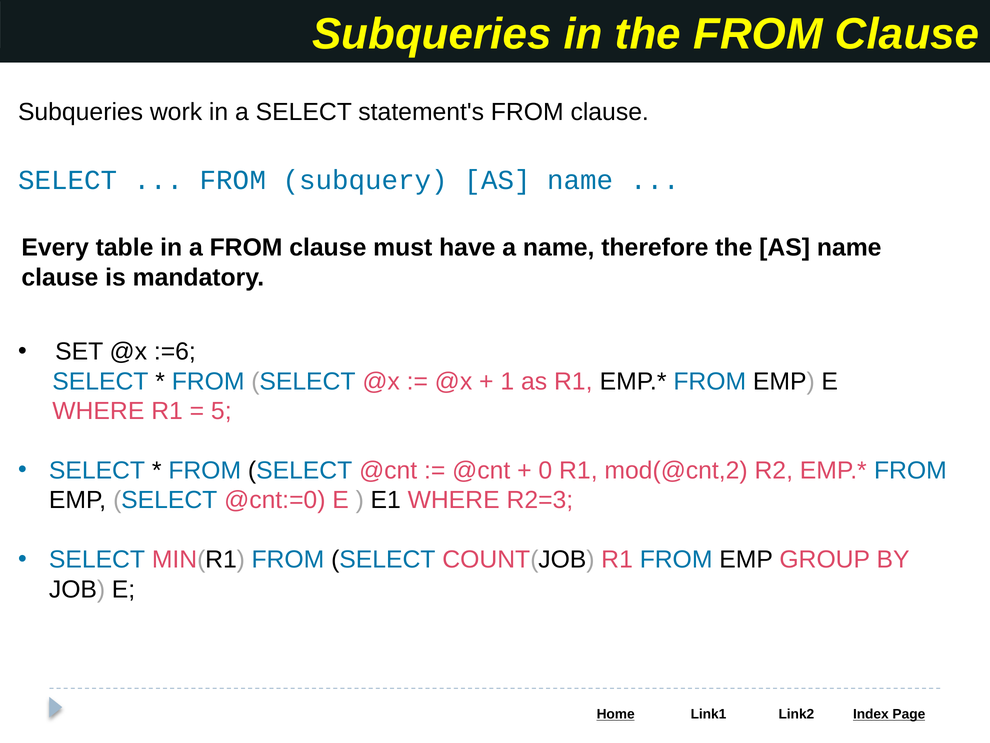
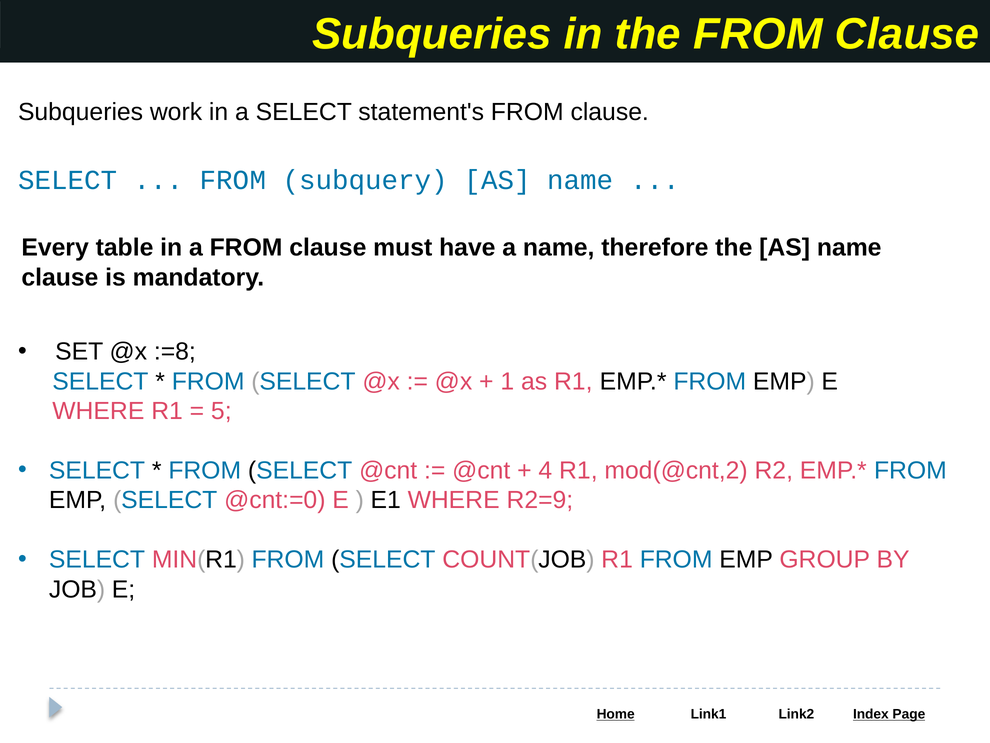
:=6: :=6 -> :=8 (175, 351)
0: 0 -> 4 (545, 470)
R2=3: R2=3 -> R2=9 (540, 500)
